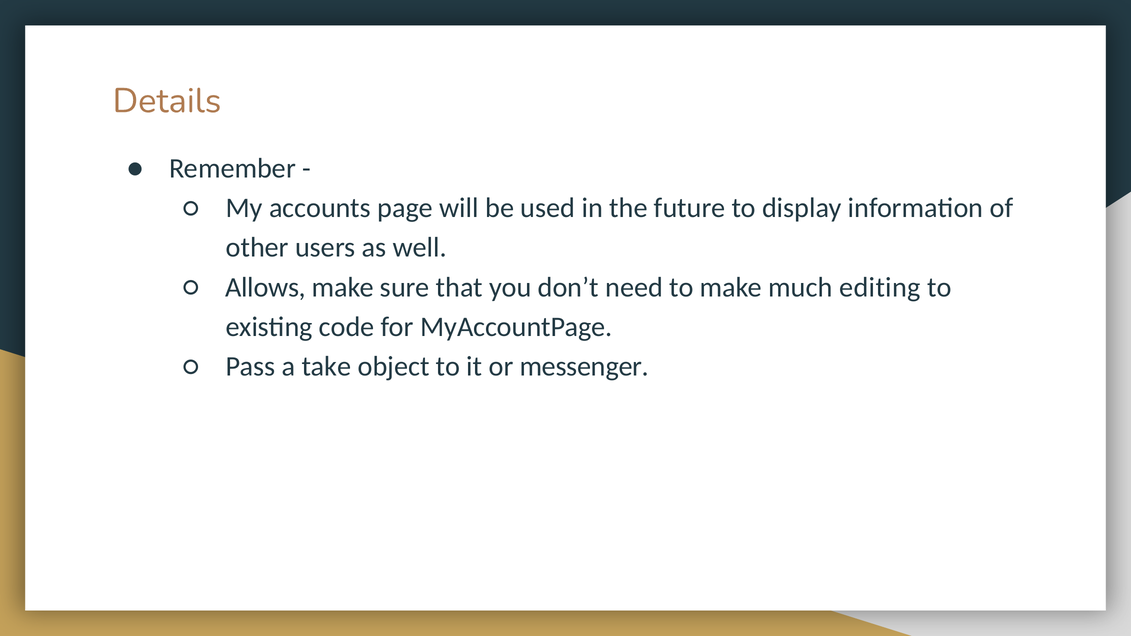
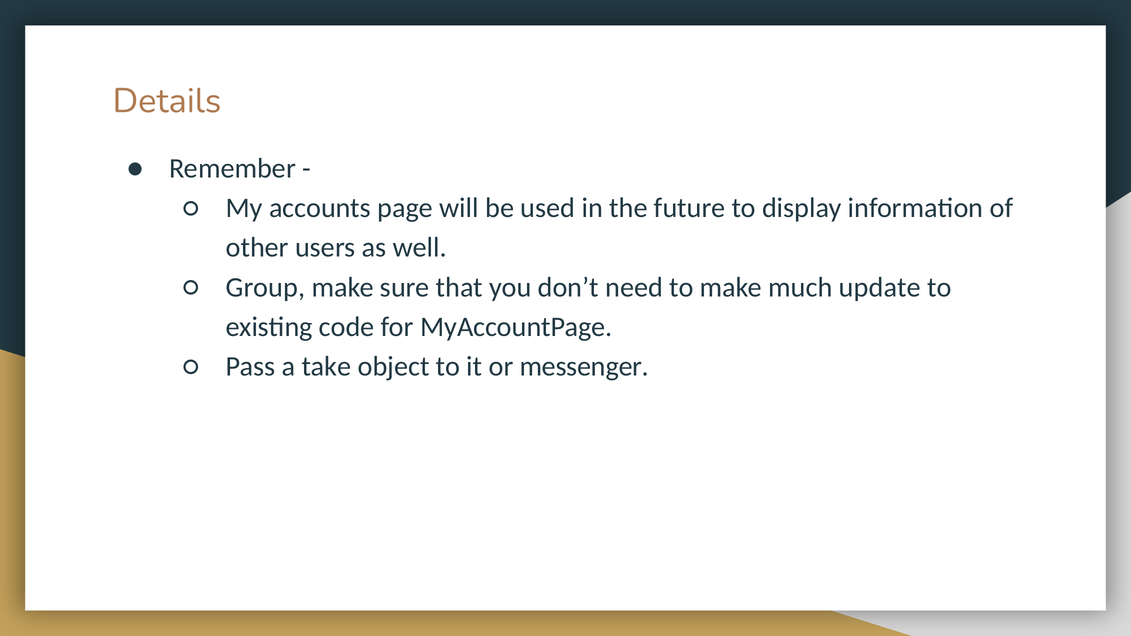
Allows: Allows -> Group (265, 287)
editing: editing -> update (880, 287)
